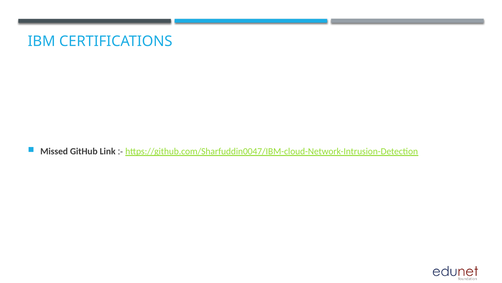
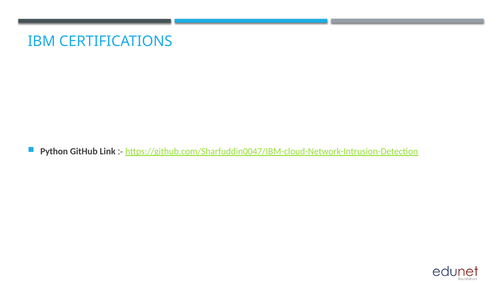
Missed: Missed -> Python (54, 151)
